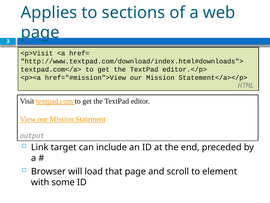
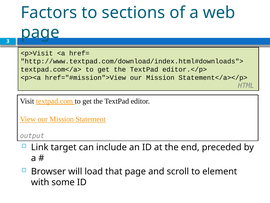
Applies: Applies -> Factors (49, 13)
